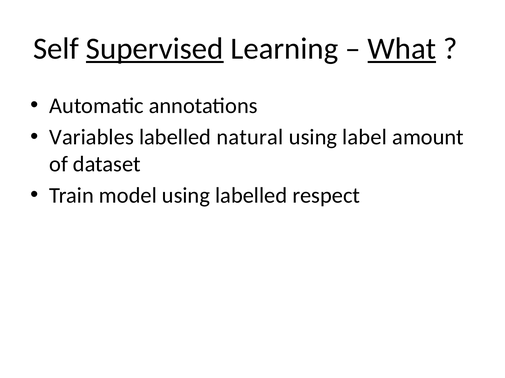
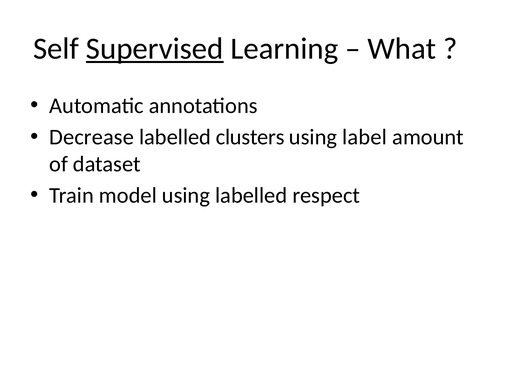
What underline: present -> none (402, 49)
Variables: Variables -> Decrease (92, 137)
natural: natural -> clusters (250, 137)
